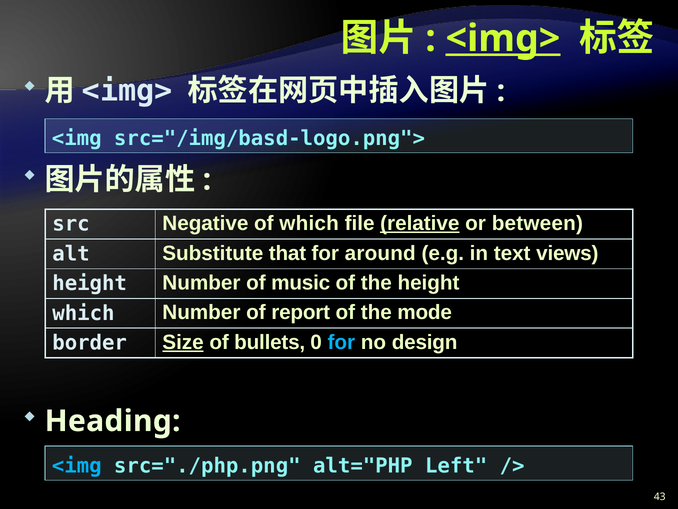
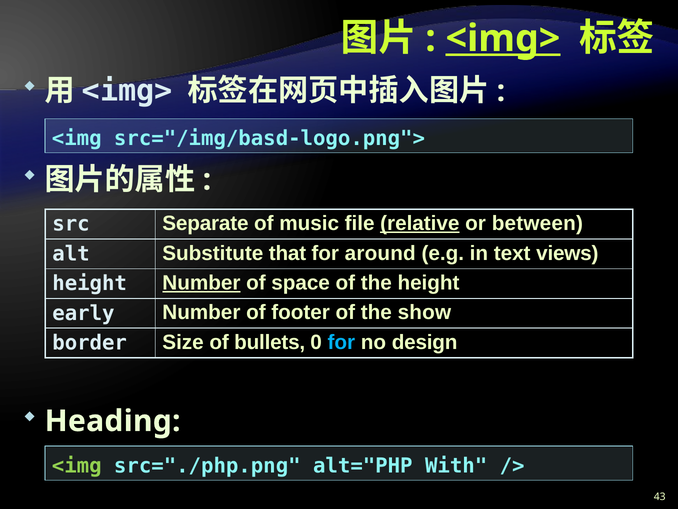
Negative: Negative -> Separate (205, 223)
of which: which -> music (309, 223)
Number underline: none -> present (201, 283)
music: music -> space (301, 283)
which: which -> early (83, 313)
report: report -> footer (301, 312)
mode: mode -> show (424, 312)
Size underline: present -> none (183, 342)
<img colour: light blue -> light green (77, 465)
Left: Left -> With (456, 465)
